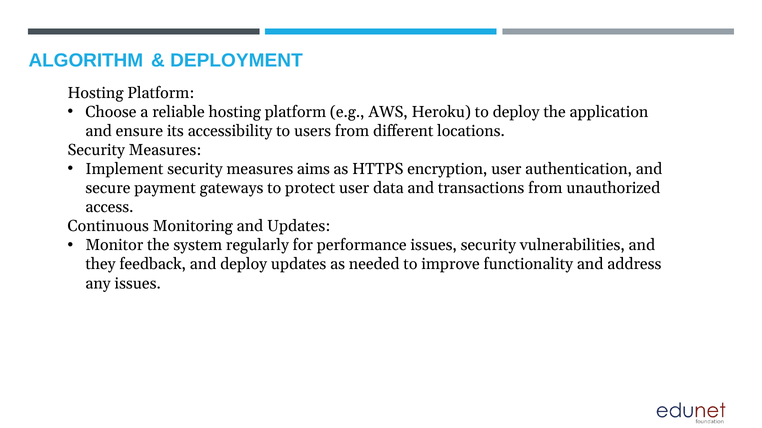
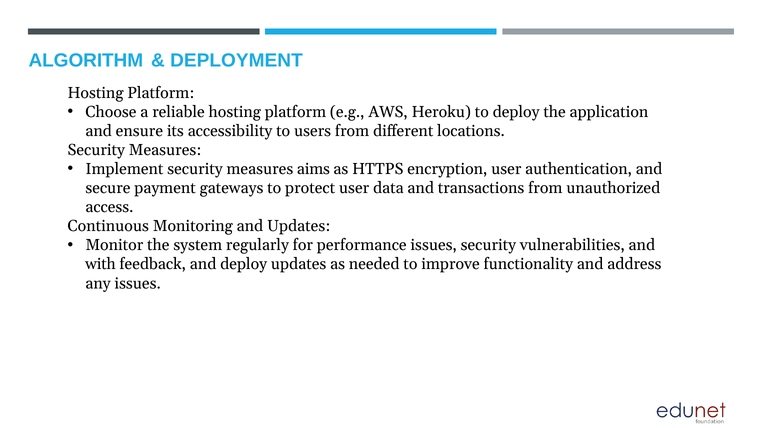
they: they -> with (101, 265)
